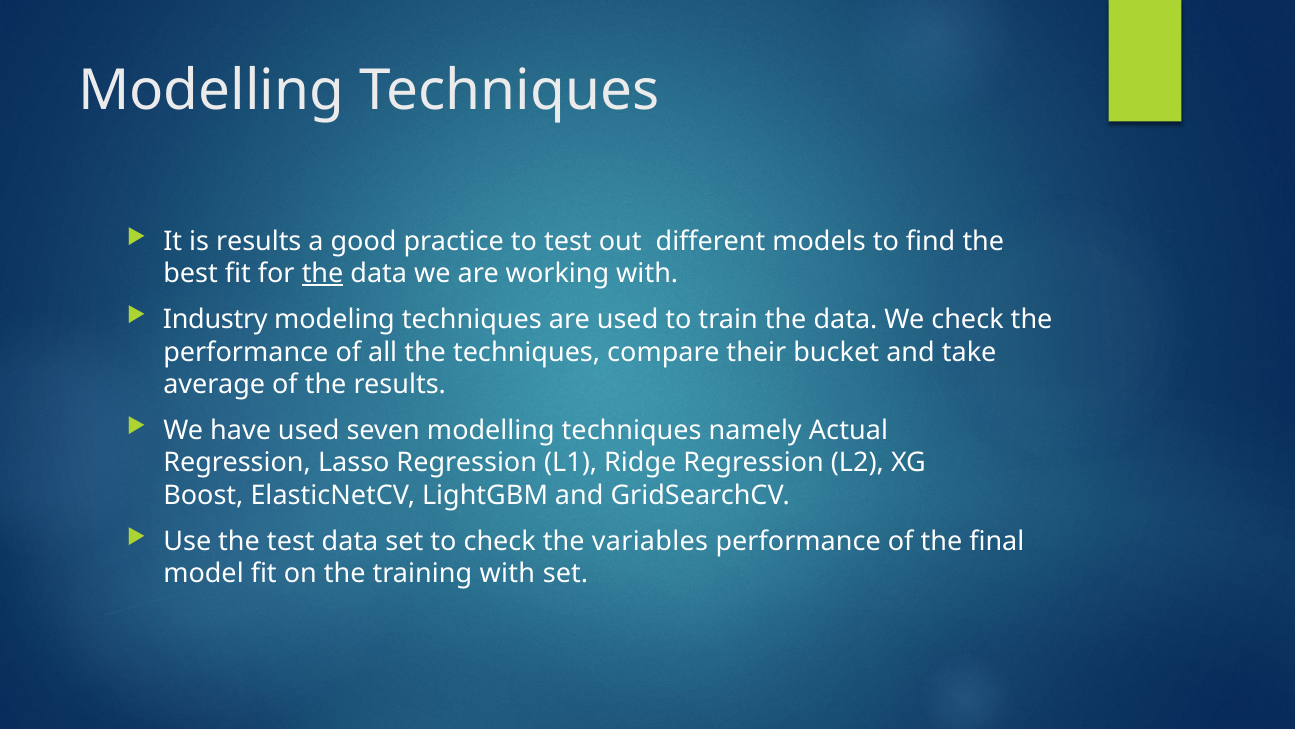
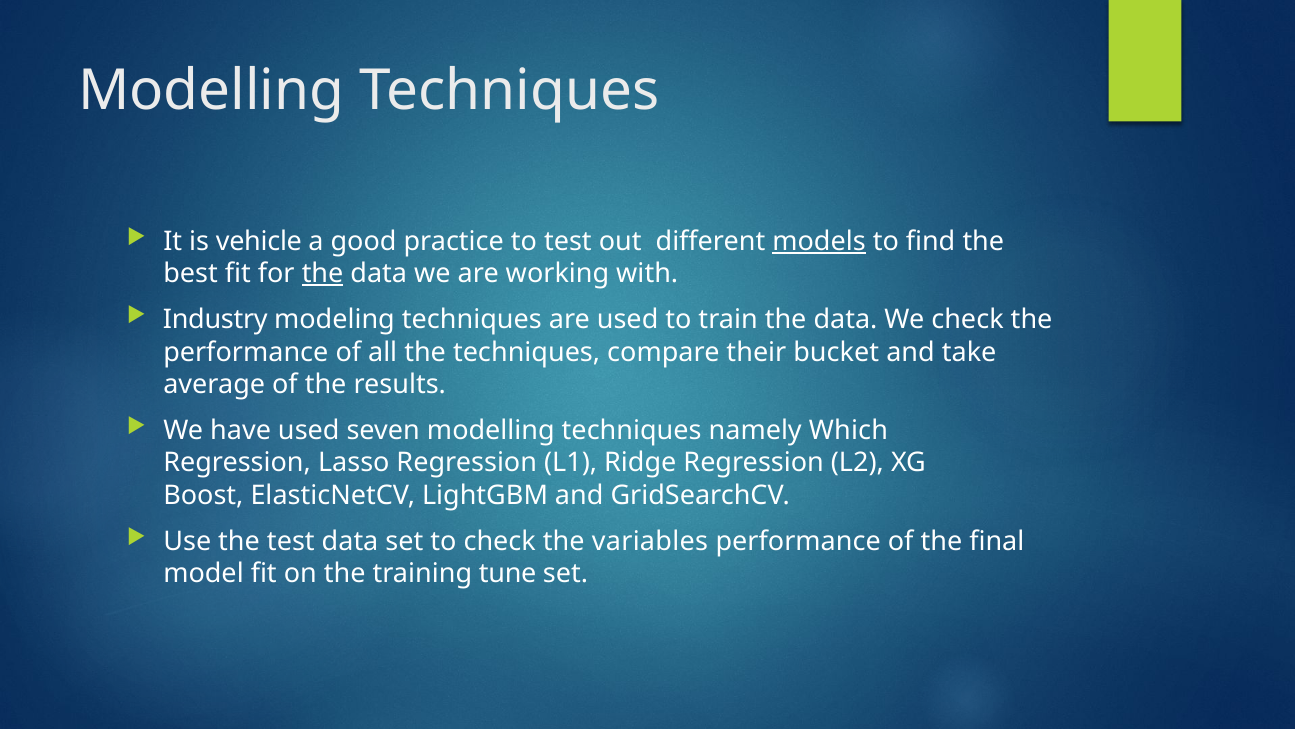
is results: results -> vehicle (259, 241)
models underline: none -> present (819, 241)
Actual: Actual -> Which (848, 430)
training with: with -> tune (508, 573)
